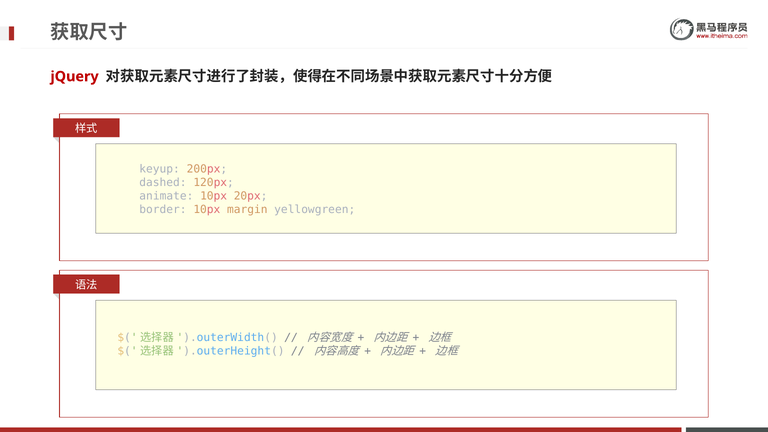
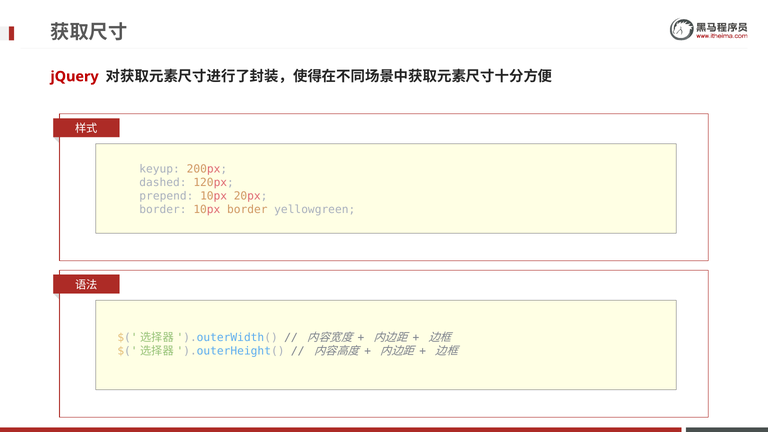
animate: animate -> prepend (166, 196)
10px margin: margin -> border (247, 209)
